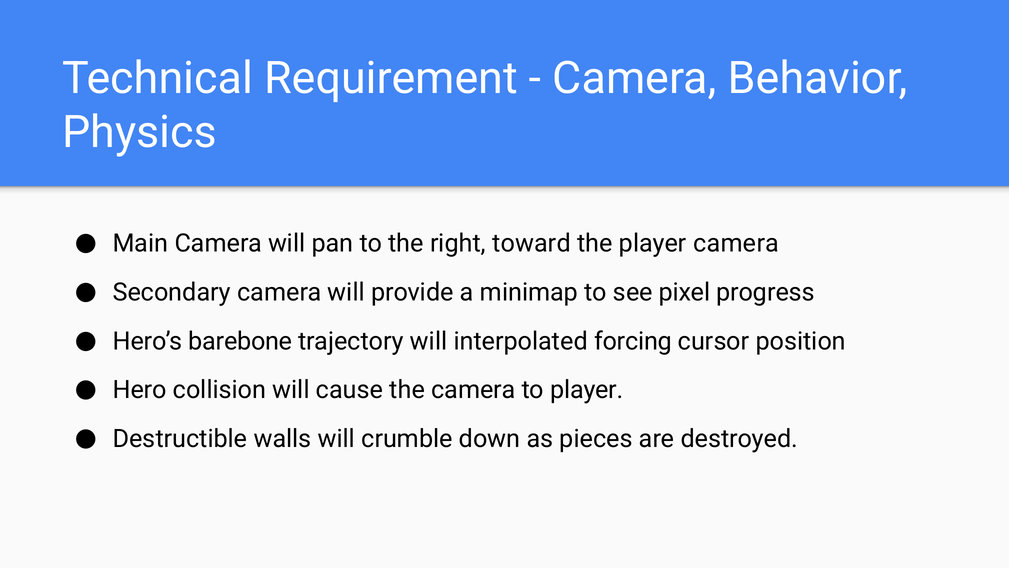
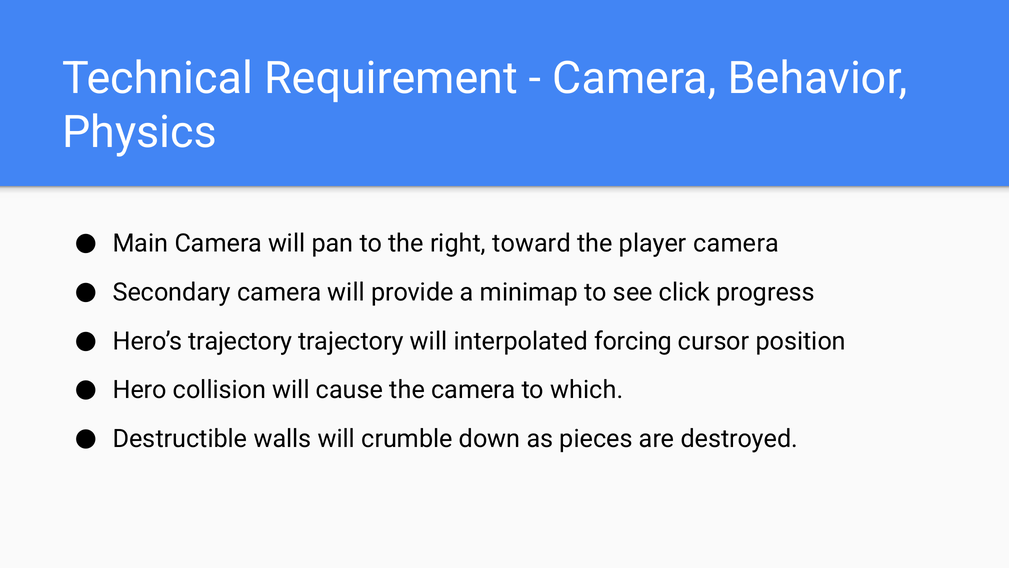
pixel: pixel -> click (684, 292)
Hero’s barebone: barebone -> trajectory (240, 341)
to player: player -> which (587, 390)
